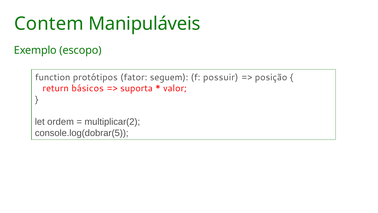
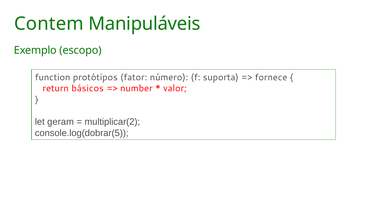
seguem: seguem -> número (169, 77)
possuir: possuir -> suporta (221, 77)
posição: posição -> fornece (271, 77)
suporta: suporta -> number (136, 88)
ordem: ordem -> geram (61, 122)
